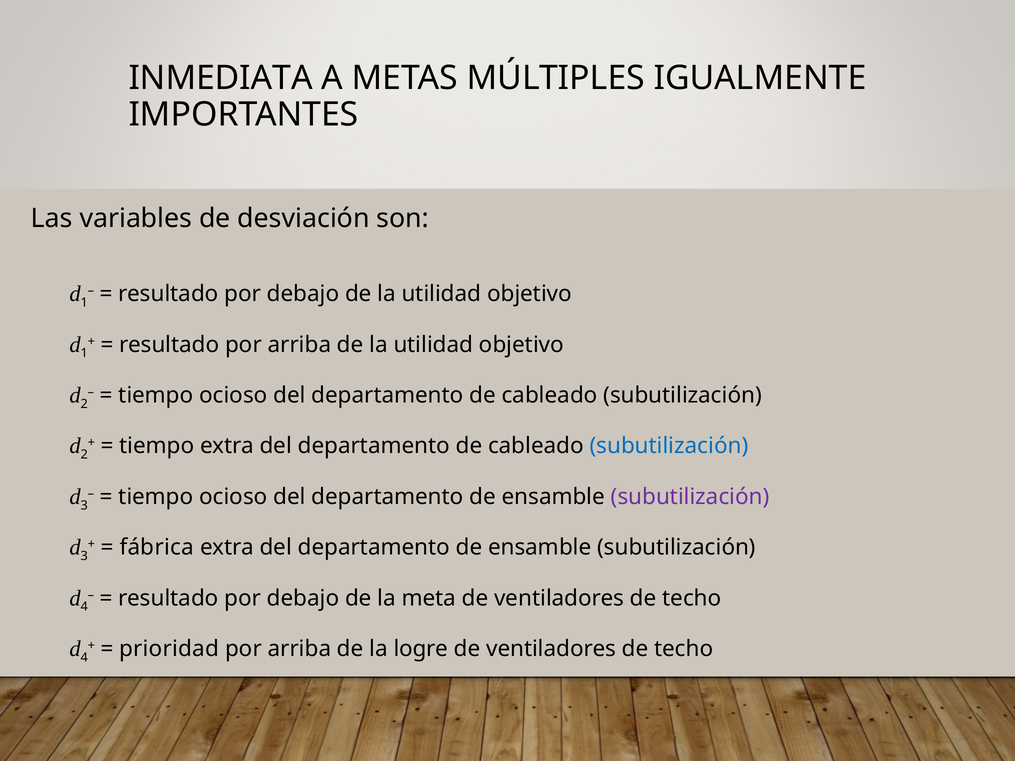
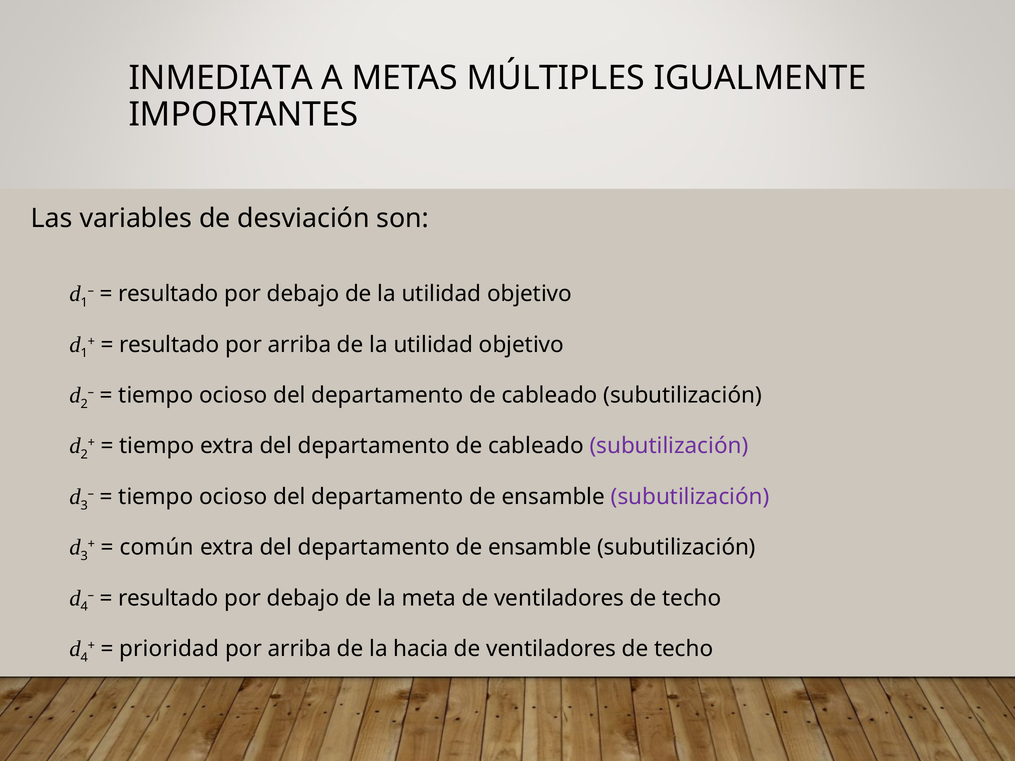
subutilización colour: blue -> purple (669, 446)
fábrica: fábrica -> común (157, 548)
logre: logre -> hacia (421, 649)
